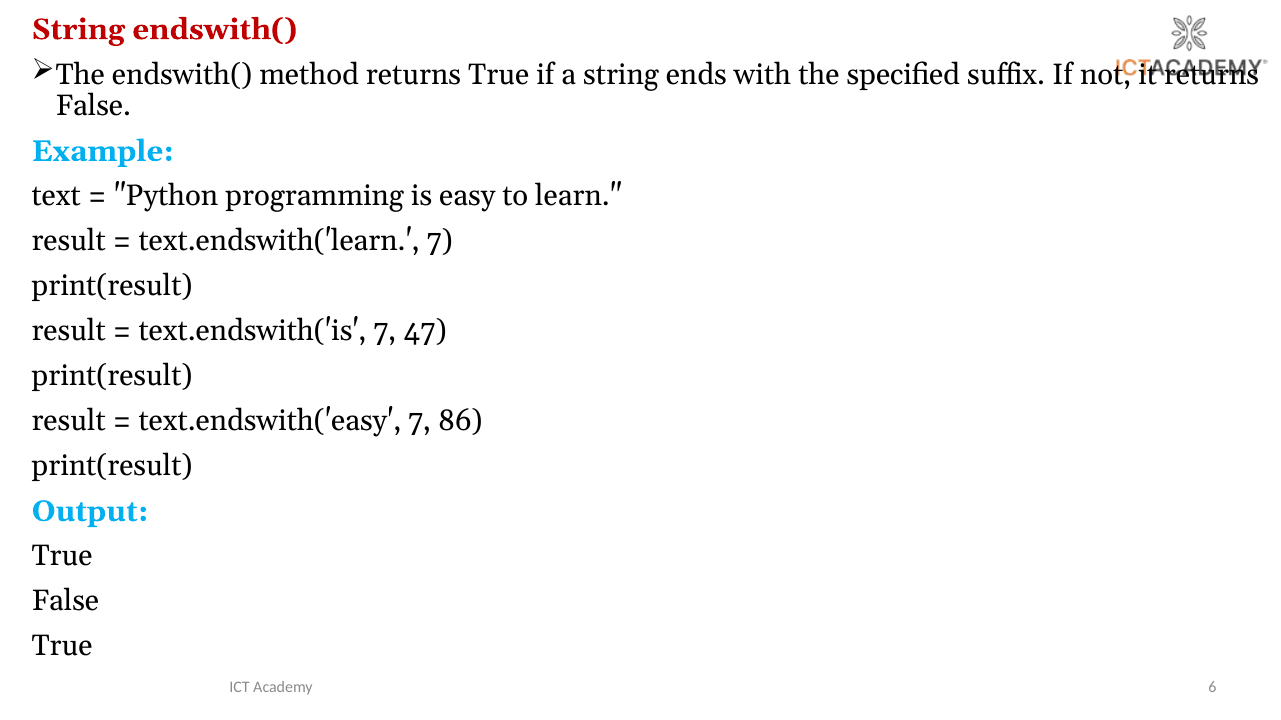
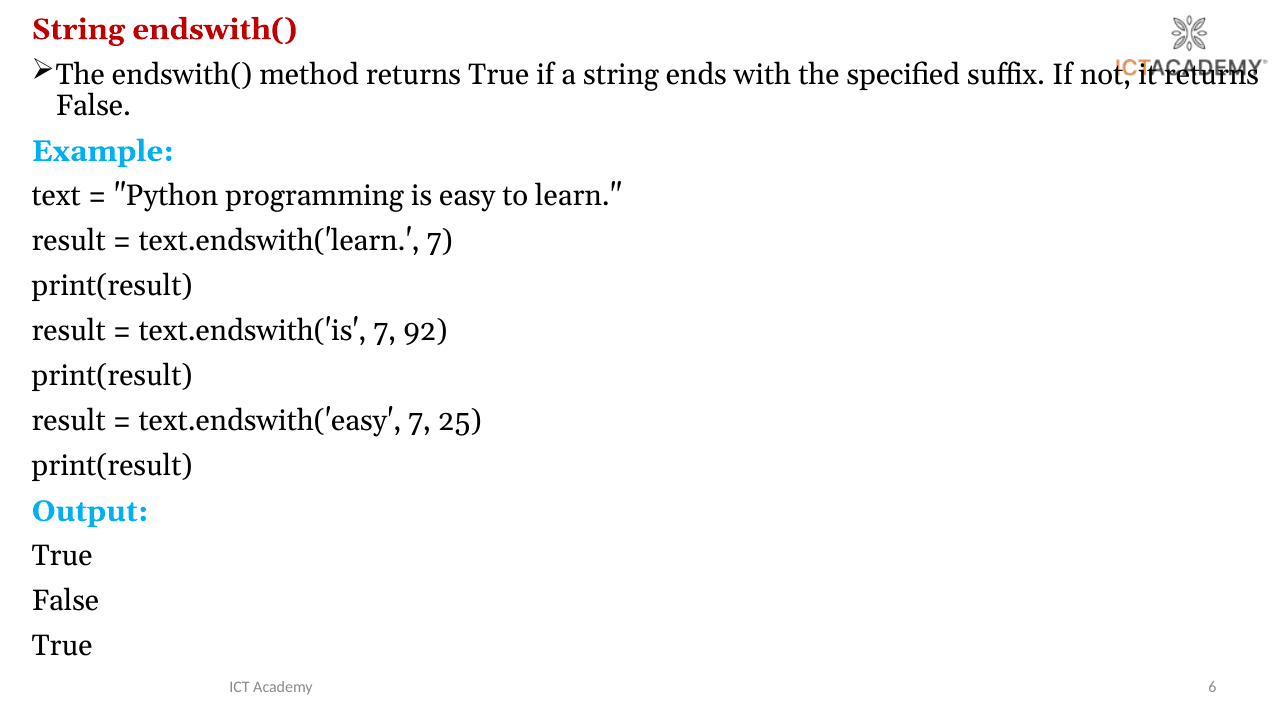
47: 47 -> 92 (425, 331)
86: 86 -> 25 (460, 422)
